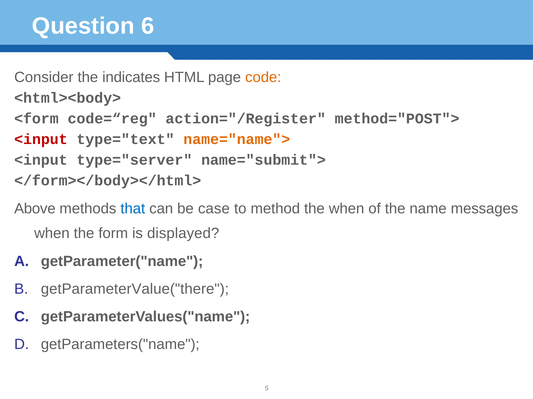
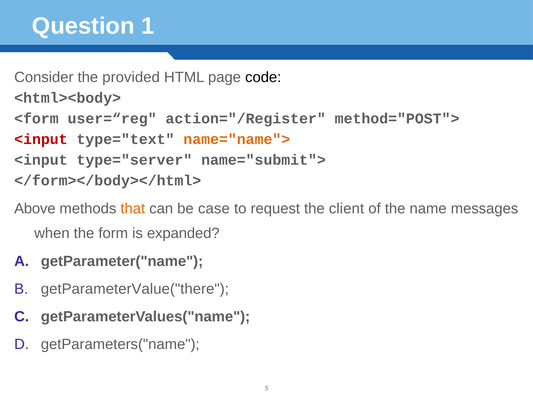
6: 6 -> 1 (148, 26)
indicates: indicates -> provided (131, 77)
code colour: orange -> black (263, 77)
code=“reg: code=“reg -> user=“reg (112, 119)
that colour: blue -> orange (133, 209)
method: method -> request (275, 209)
the when: when -> client (346, 209)
displayed: displayed -> expanded (183, 234)
